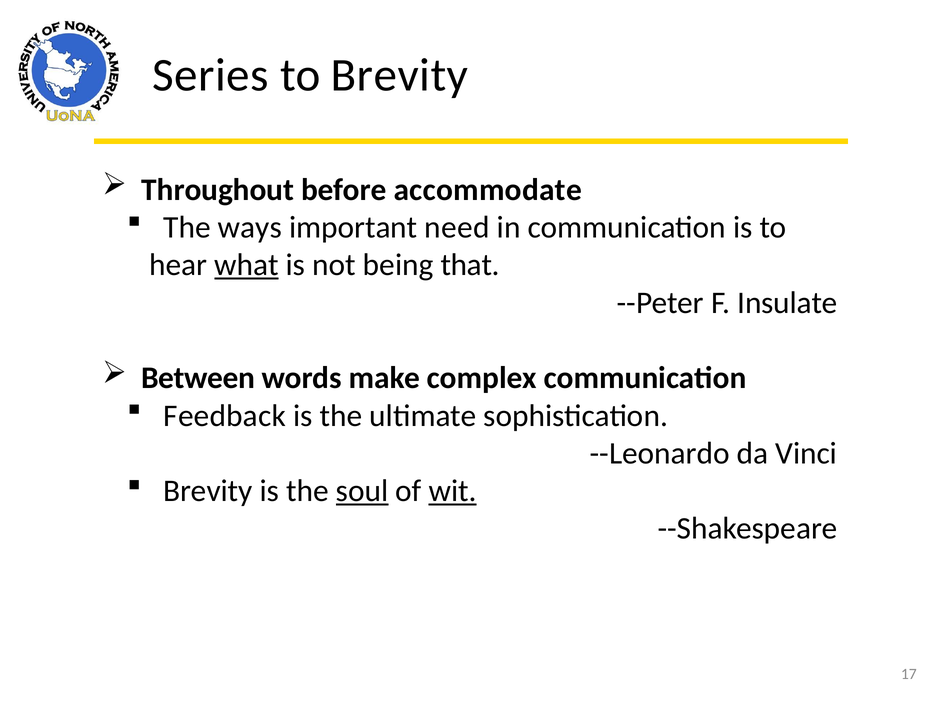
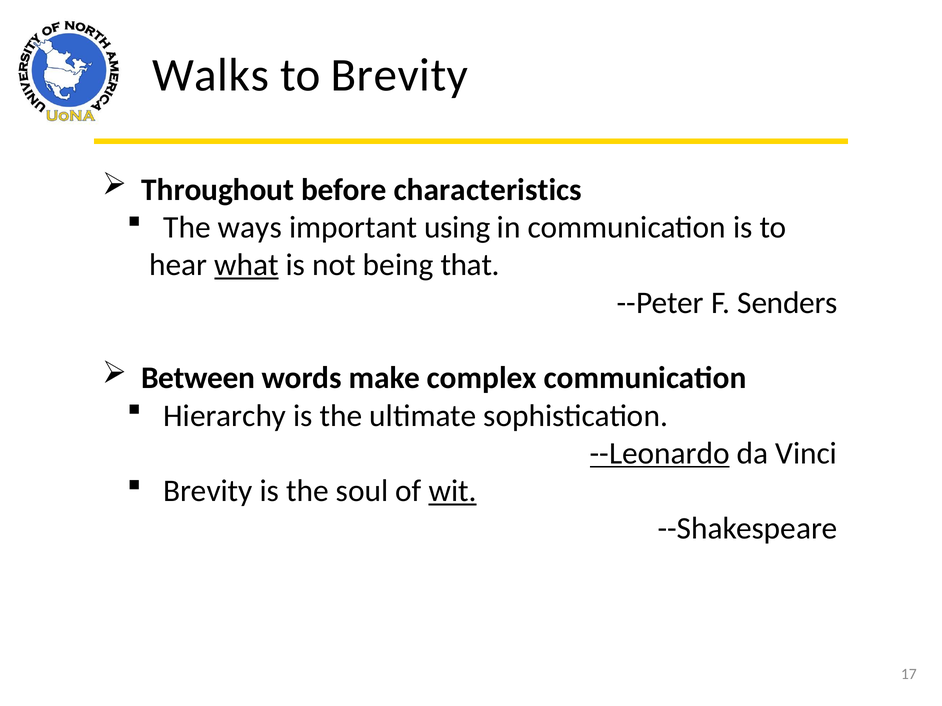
Series: Series -> Walks (211, 75)
accommodate: accommodate -> characteristics (488, 190)
need: need -> using (457, 228)
Insulate: Insulate -> Senders (788, 303)
Feedback: Feedback -> Hierarchy (225, 416)
--Leonardo underline: none -> present (660, 454)
soul underline: present -> none (362, 491)
